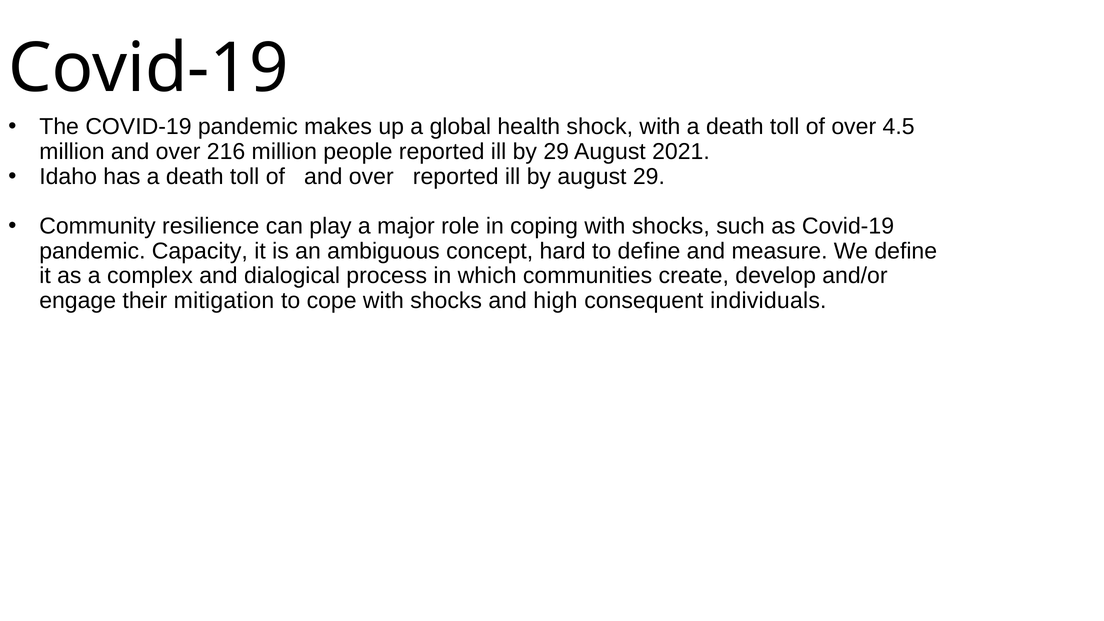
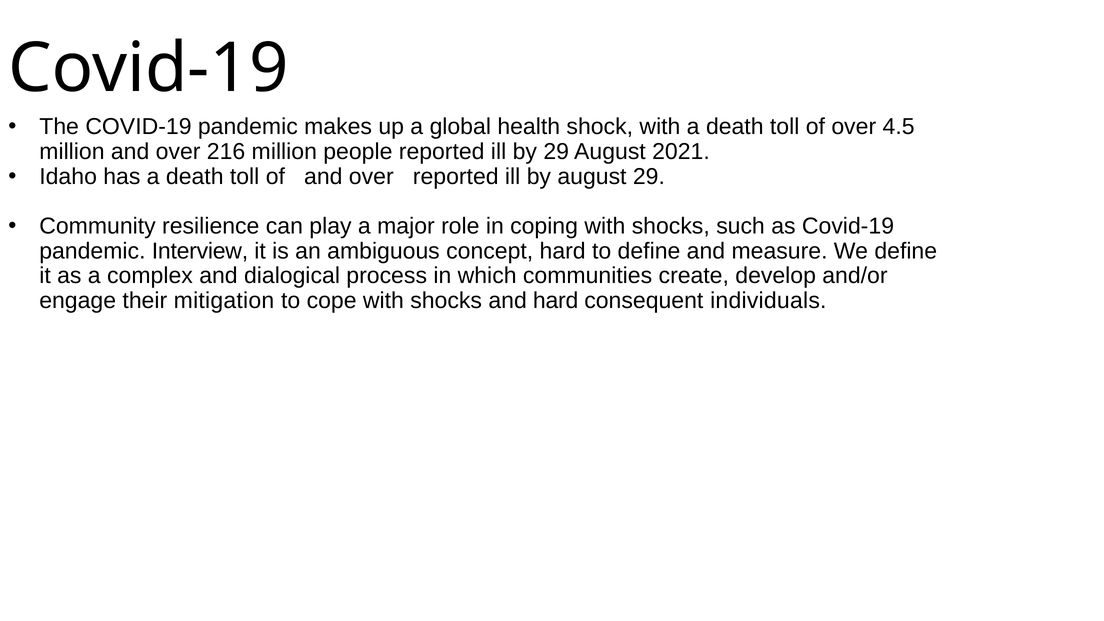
Capacity: Capacity -> Interview (200, 251)
and high: high -> hard (556, 301)
